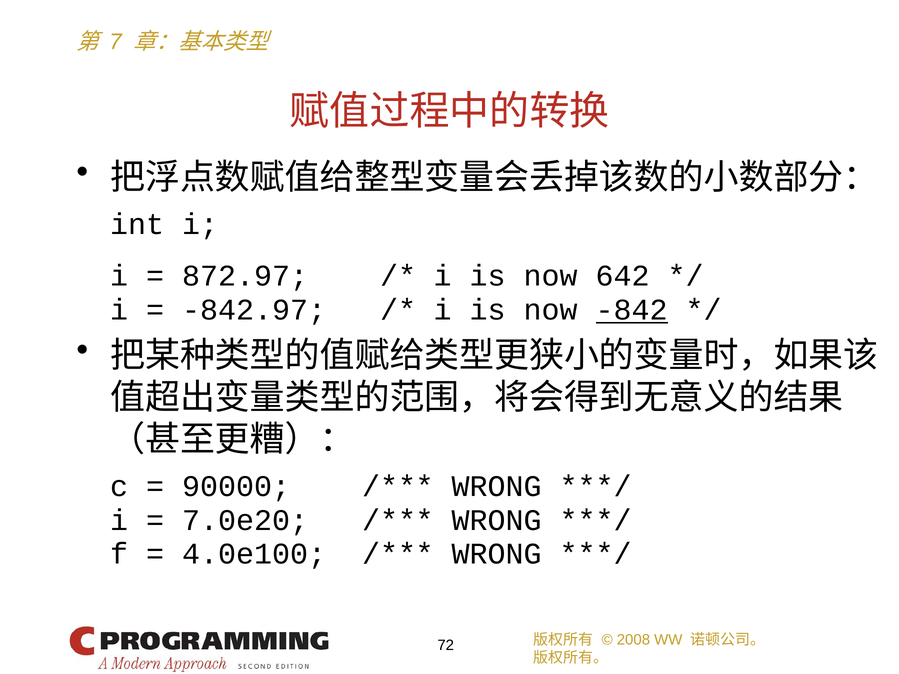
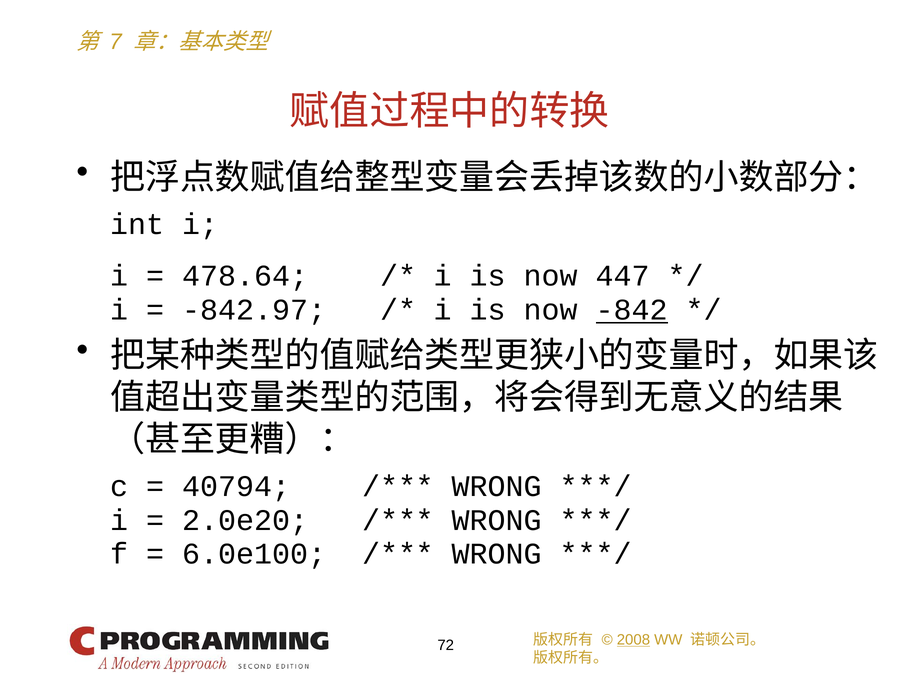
872.97: 872.97 -> 478.64 (245, 276)
642: 642 -> 447 (623, 276)
90000: 90000 -> 40794 (236, 487)
7.0e20: 7.0e20 -> 2.0e20 (245, 520)
4.0e100: 4.0e100 -> 6.0e100 (254, 554)
2008 underline: none -> present (633, 640)
